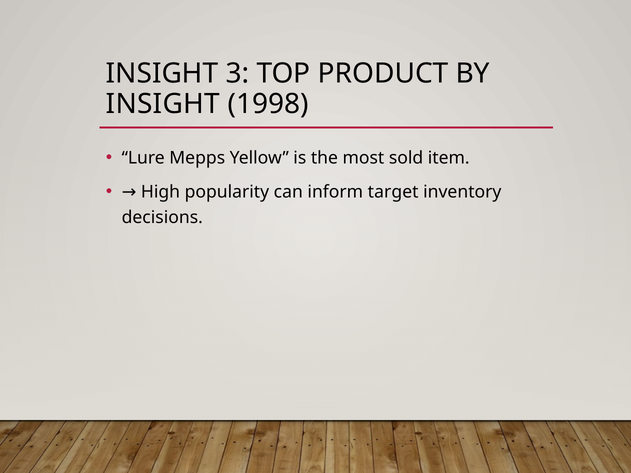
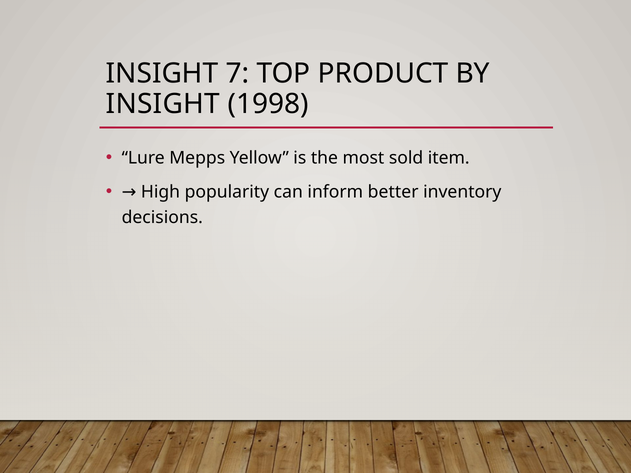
3: 3 -> 7 (237, 74)
target: target -> better (393, 192)
